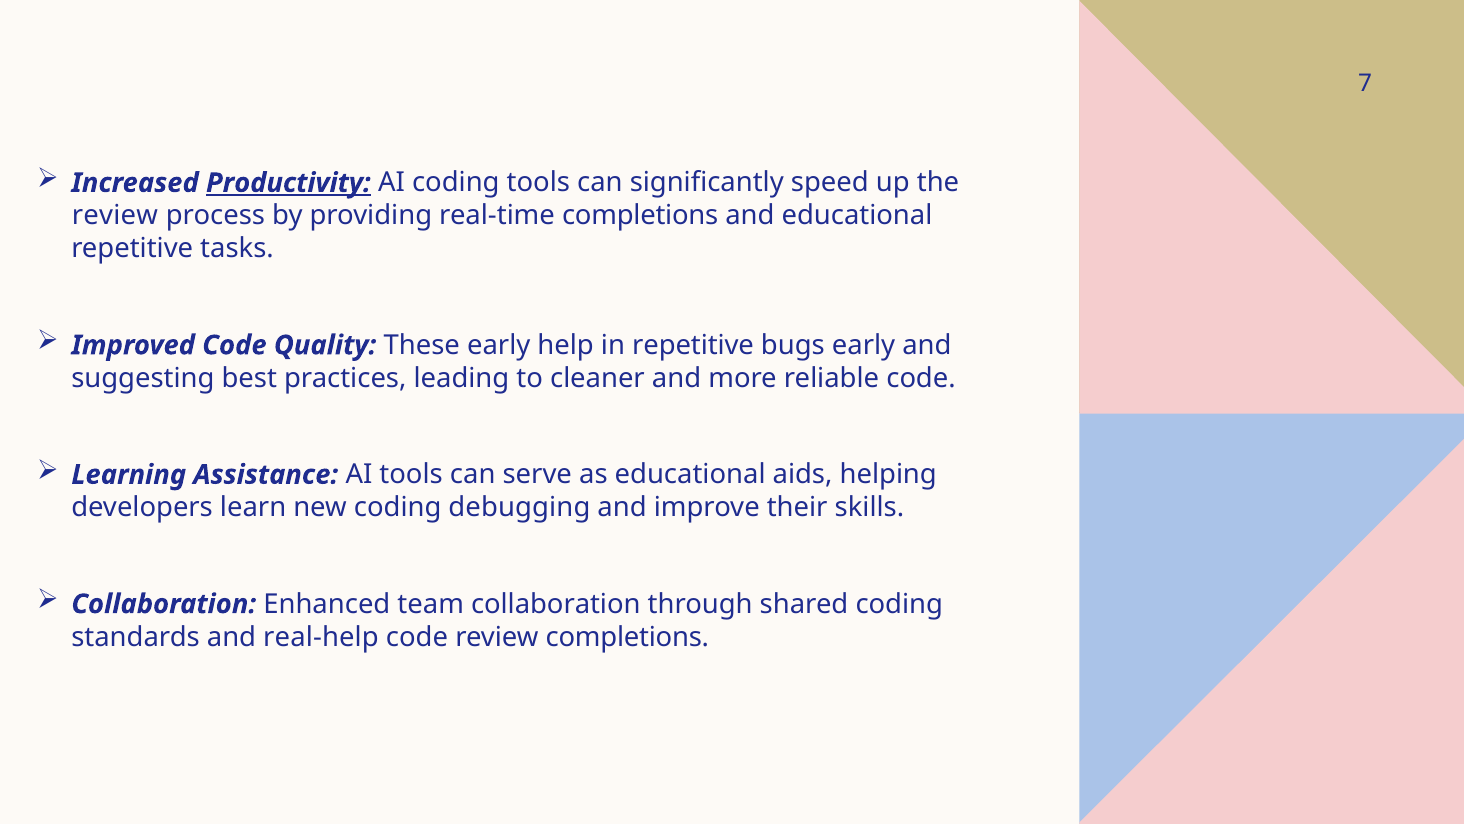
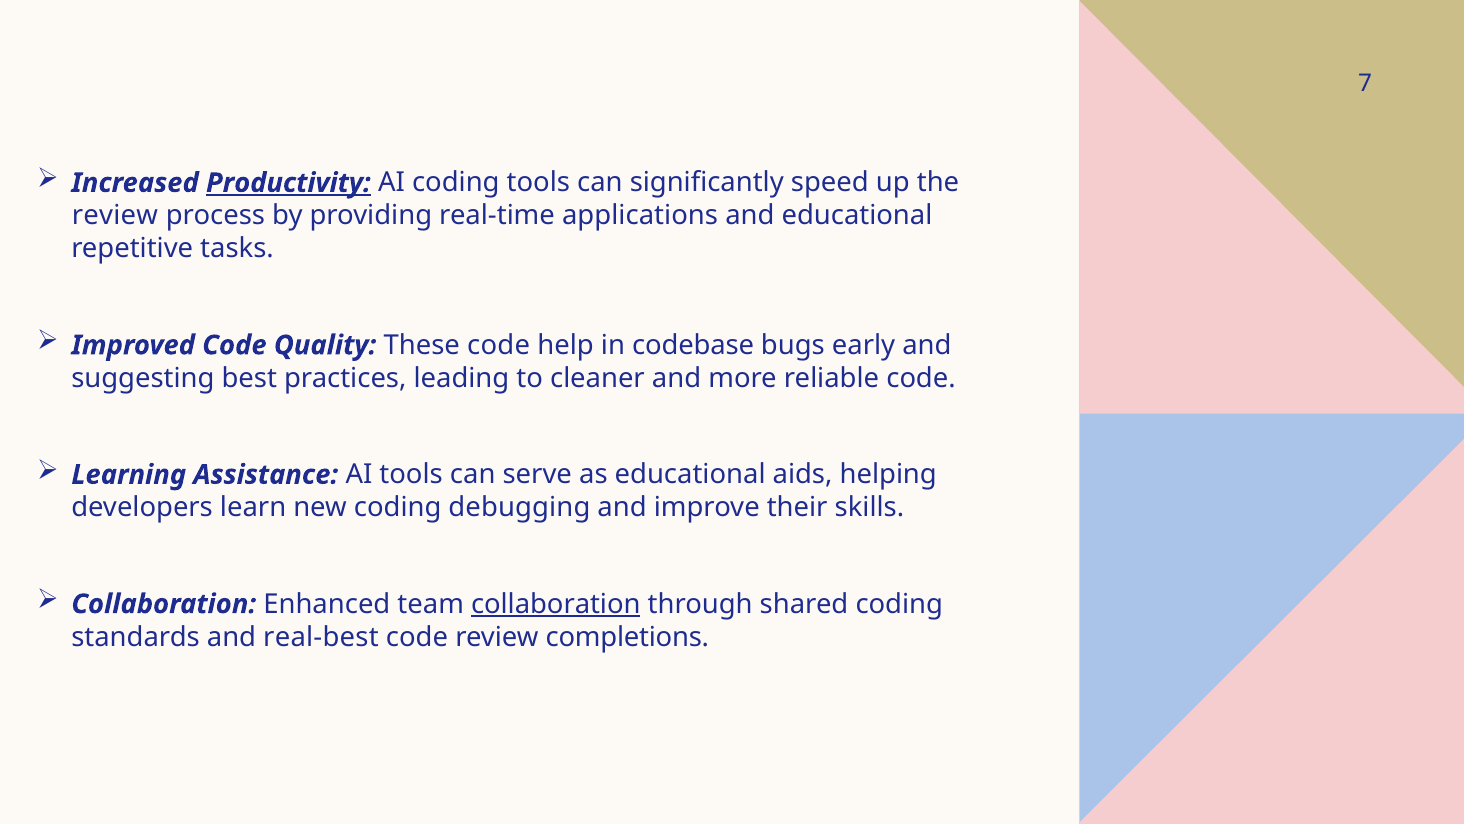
real-time completions: completions -> applications (640, 216)
These early: early -> code (499, 345)
in repetitive: repetitive -> codebase (693, 345)
collaboration underline: none -> present (556, 604)
real-help: real-help -> real-best (321, 637)
